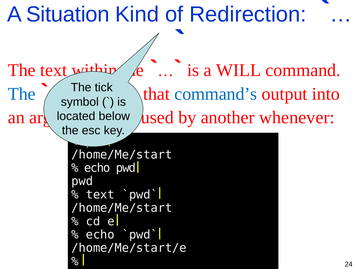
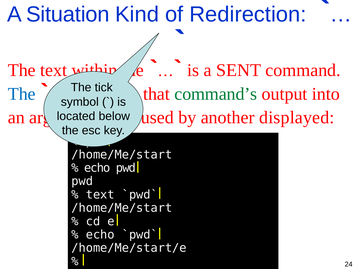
WILL: WILL -> SENT (239, 70)
command’s colour: blue -> green (216, 94)
whenever: whenever -> displayed (297, 118)
